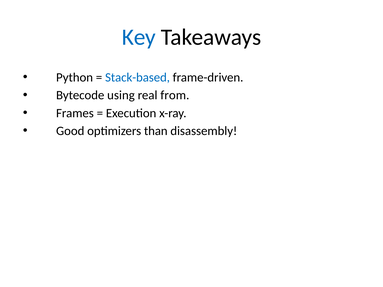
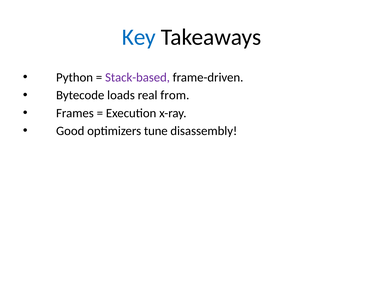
Stack-based colour: blue -> purple (137, 77)
using: using -> loads (121, 95)
than: than -> tune (156, 131)
